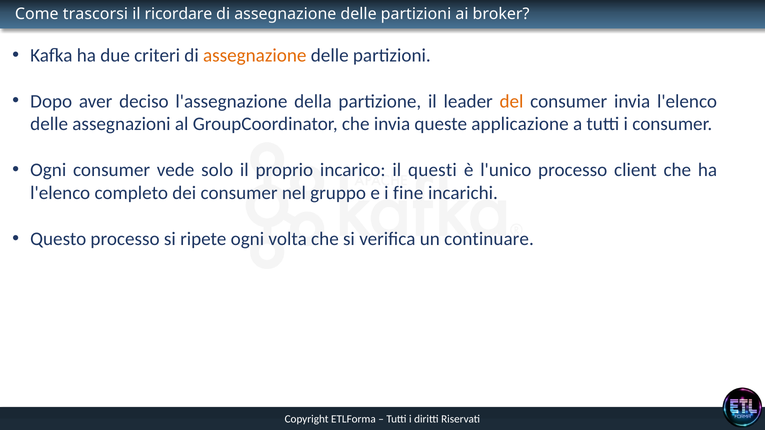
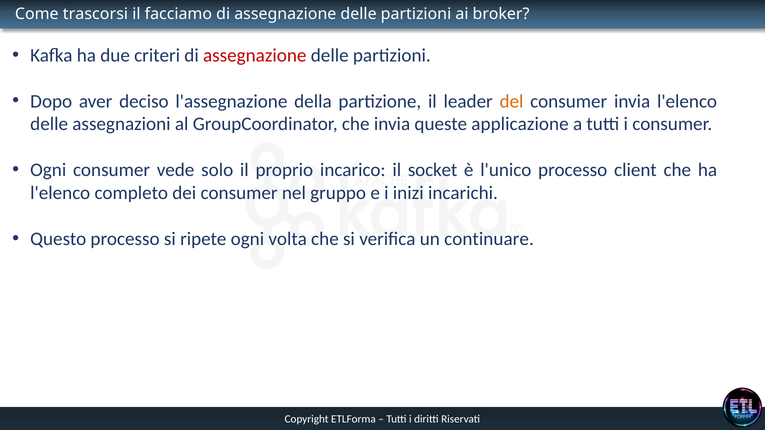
ricordare: ricordare -> facciamo (178, 14)
assegnazione colour: orange -> red (255, 55)
questi: questi -> socket (433, 170)
fine: fine -> inizi (408, 193)
